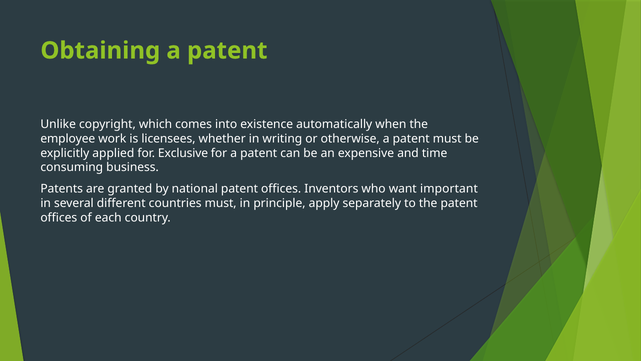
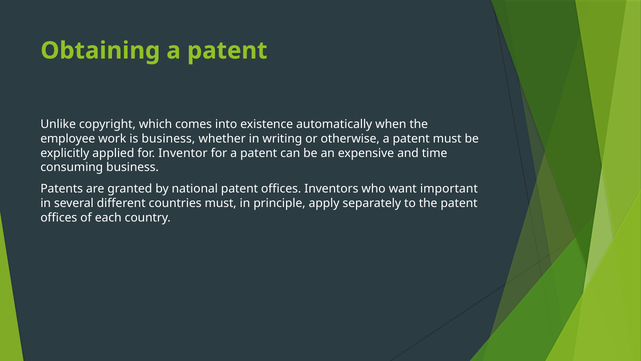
is licensees: licensees -> business (168, 138)
Exclusive: Exclusive -> Inventor (183, 153)
